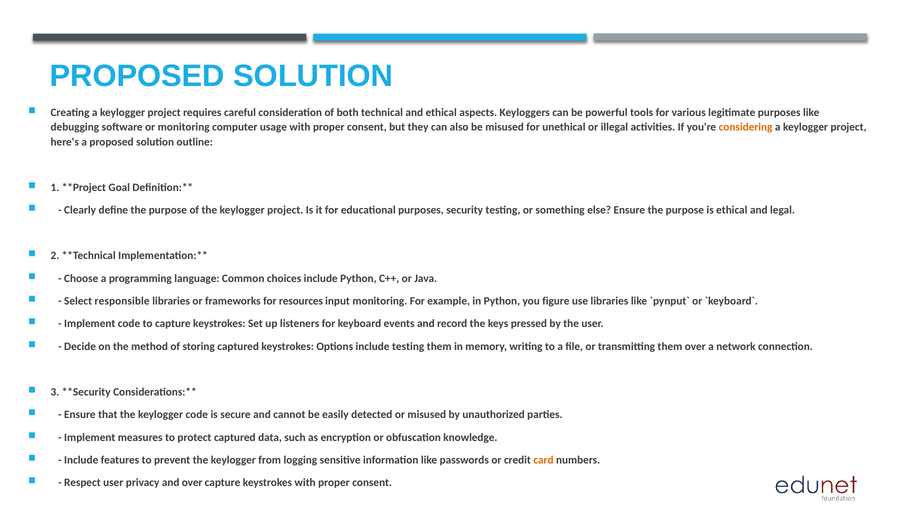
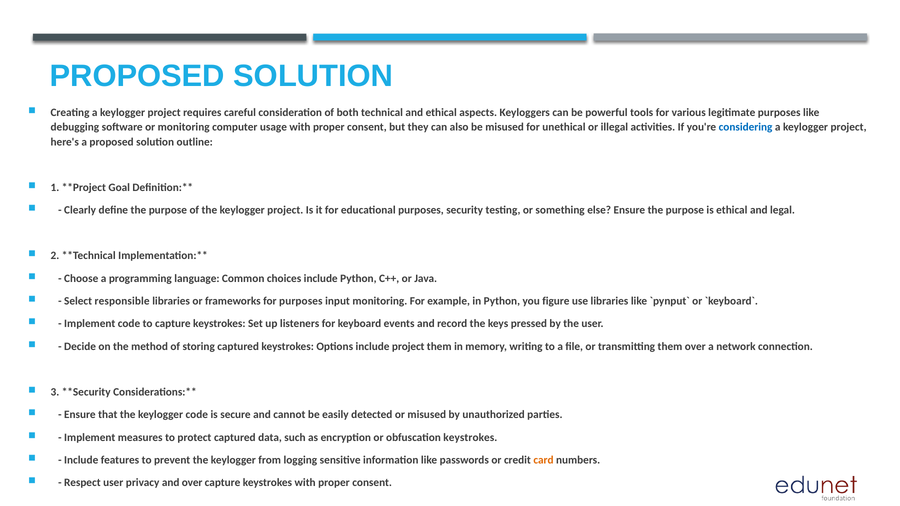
considering colour: orange -> blue (746, 127)
for resources: resources -> purposes (301, 301)
include testing: testing -> project (408, 347)
obfuscation knowledge: knowledge -> keystrokes (470, 438)
